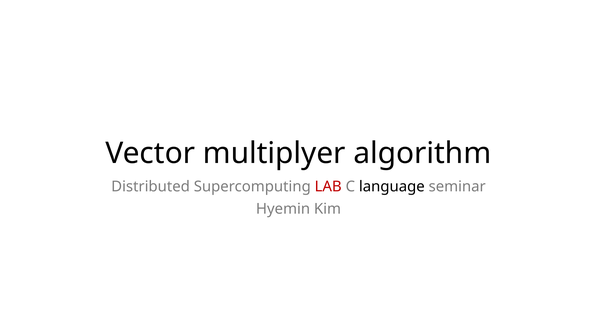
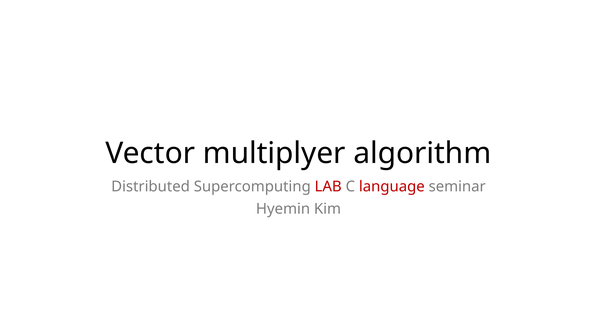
language colour: black -> red (392, 187)
